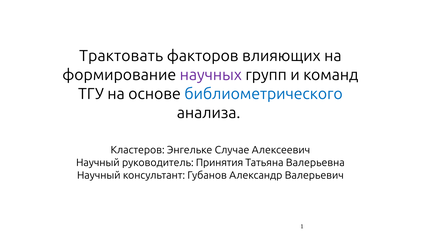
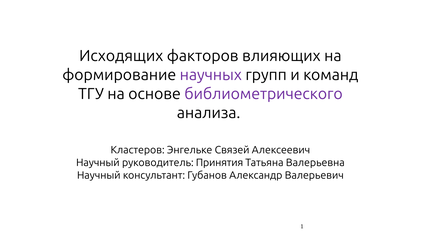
Трактовать: Трактовать -> Исходящих (121, 56)
библиометрического colour: blue -> purple (264, 94)
Случае: Случае -> Связей (232, 150)
